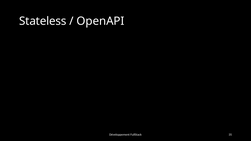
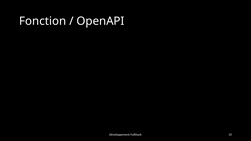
Stateless: Stateless -> Fonction (43, 21)
